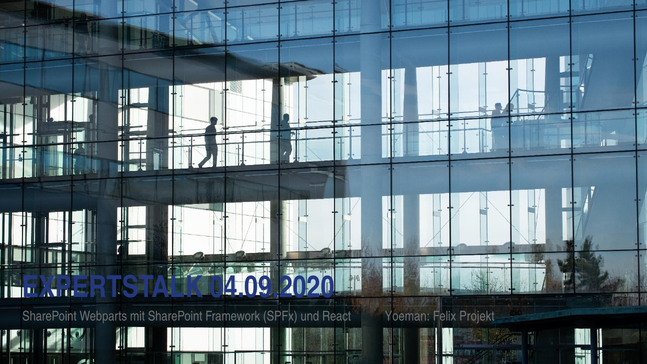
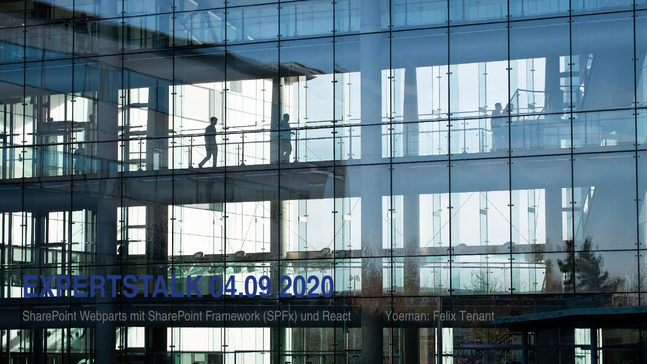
Projekt: Projekt -> Tenant (477, 316)
